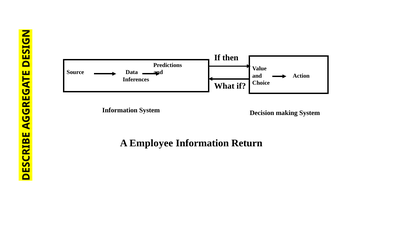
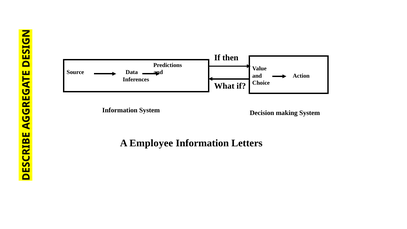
Return: Return -> Letters (247, 143)
